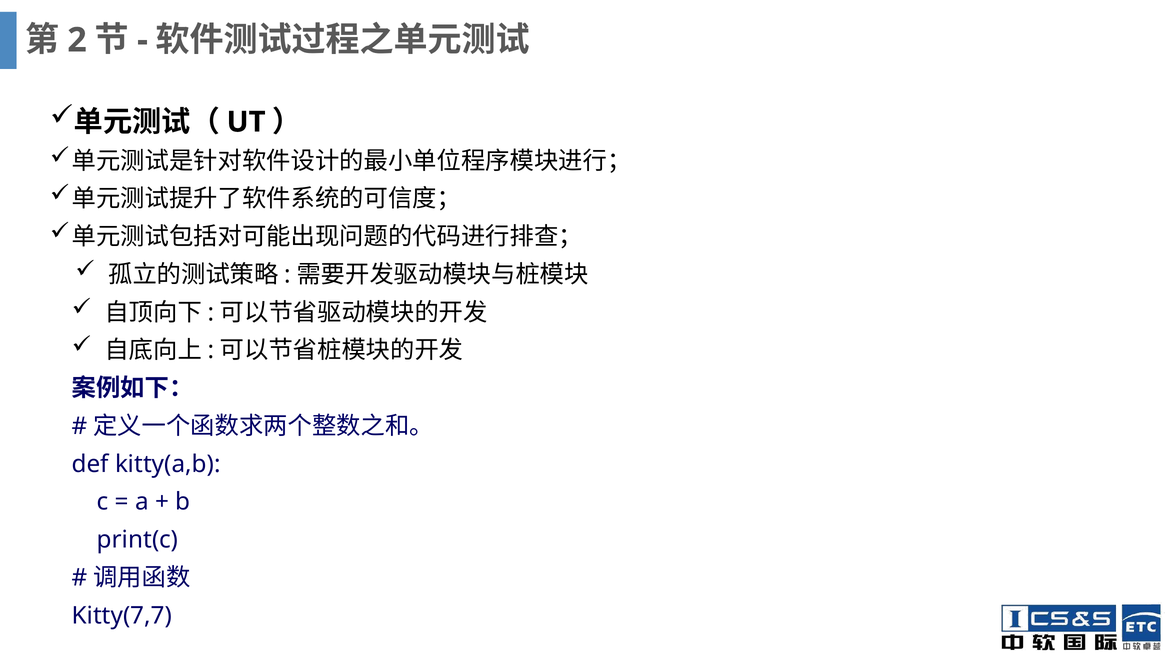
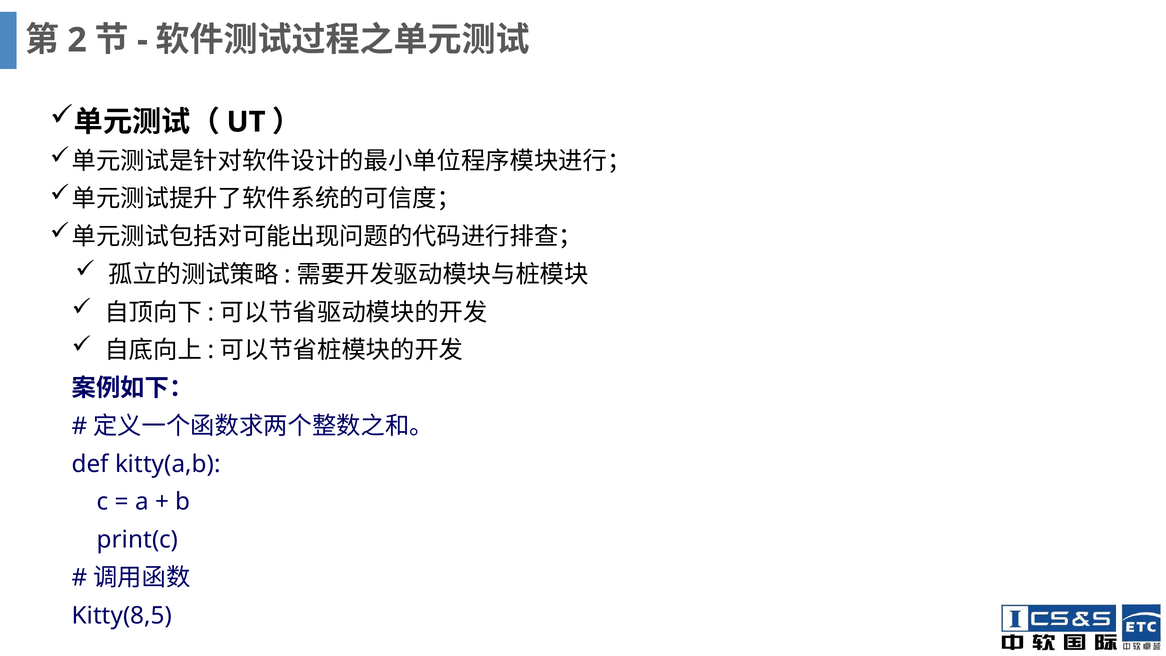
Kitty(7,7: Kitty(7,7 -> Kitty(8,5 (122, 615)
